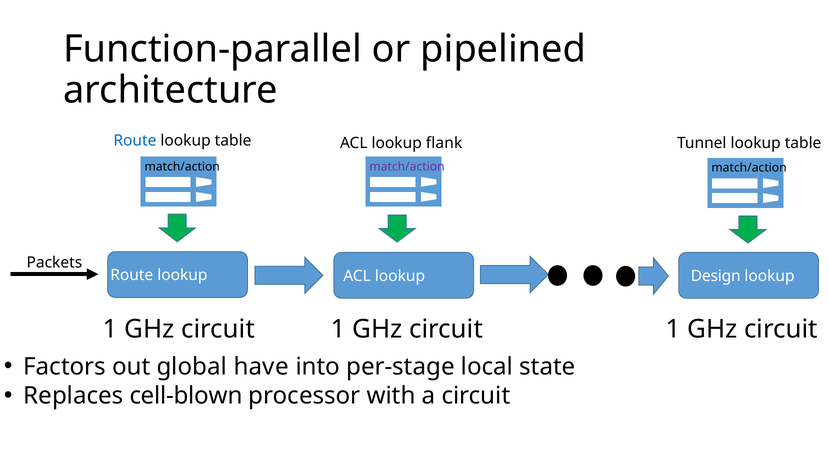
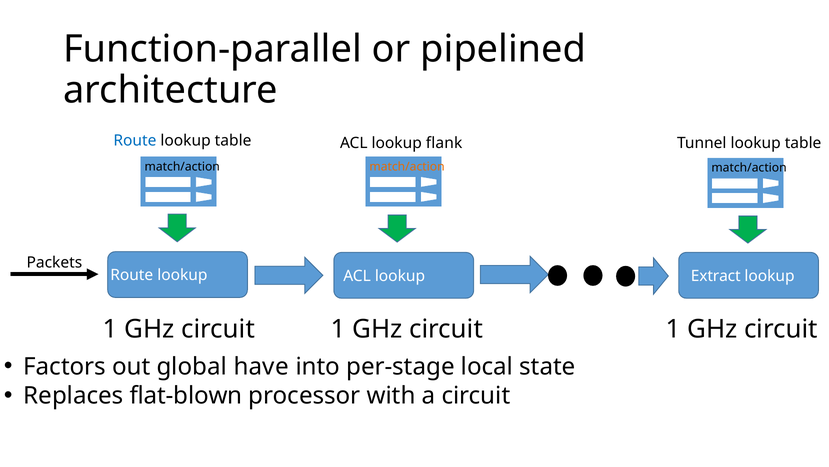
match/action colour: purple -> orange (407, 166)
Design: Design -> Extract (716, 276)
cell-blown: cell-blown -> flat-blown (186, 395)
